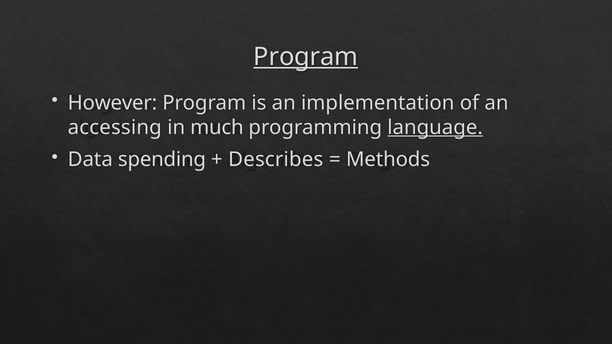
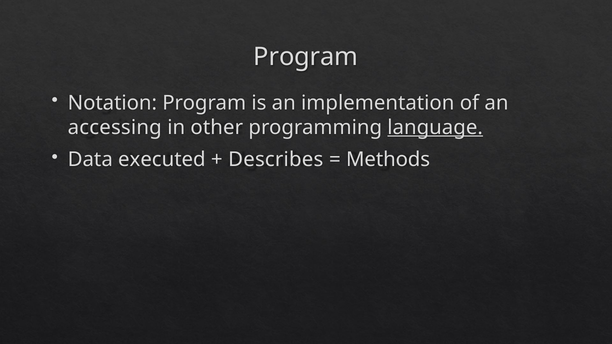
Program underline: present -> none (306, 57)
However: However -> Notation (112, 103)
much: much -> other (217, 127)
spending: spending -> executed (162, 160)
